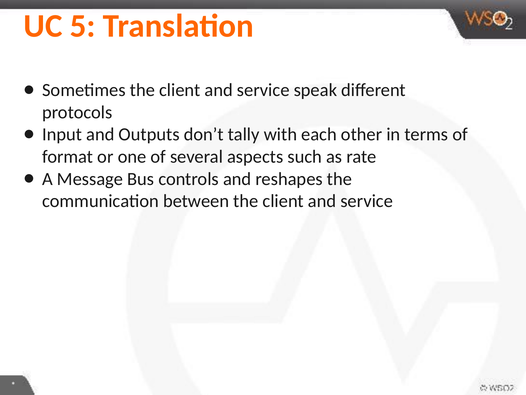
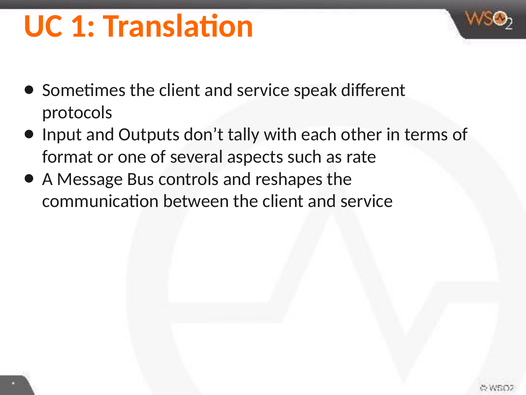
5: 5 -> 1 (83, 26)
